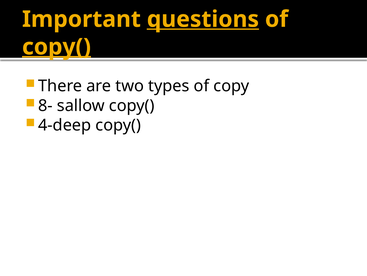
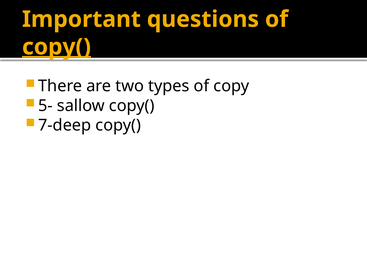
questions underline: present -> none (203, 19)
8-: 8- -> 5- (45, 105)
4-deep: 4-deep -> 7-deep (65, 125)
